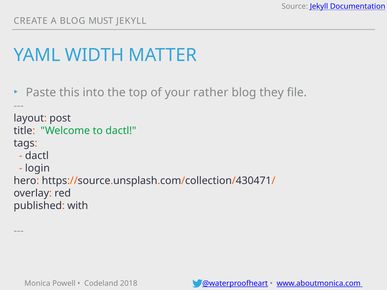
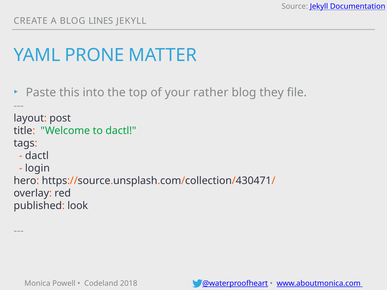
MUST: MUST -> LINES (101, 21)
WIDTH: WIDTH -> PRONE (94, 55)
with: with -> look (78, 206)
